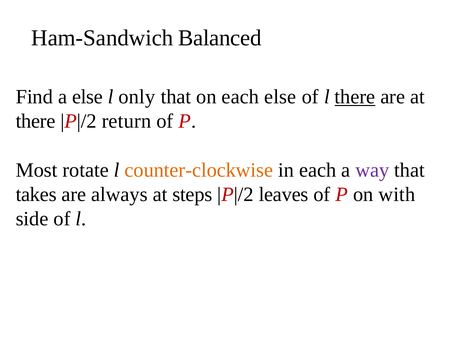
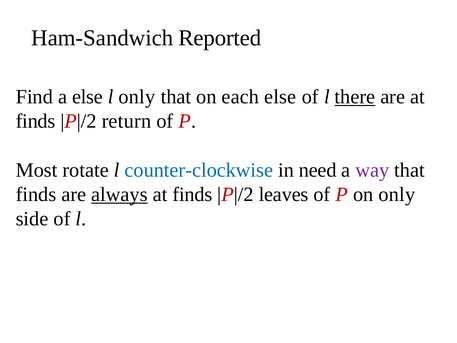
Balanced: Balanced -> Reported (220, 38)
there: there -> finds (36, 121)
counter-clockwise colour: orange -> blue (199, 170)
in each: each -> need (318, 170)
takes: takes -> finds (36, 194)
always underline: none -> present (119, 194)
steps: steps -> finds (192, 194)
on with: with -> only (397, 194)
